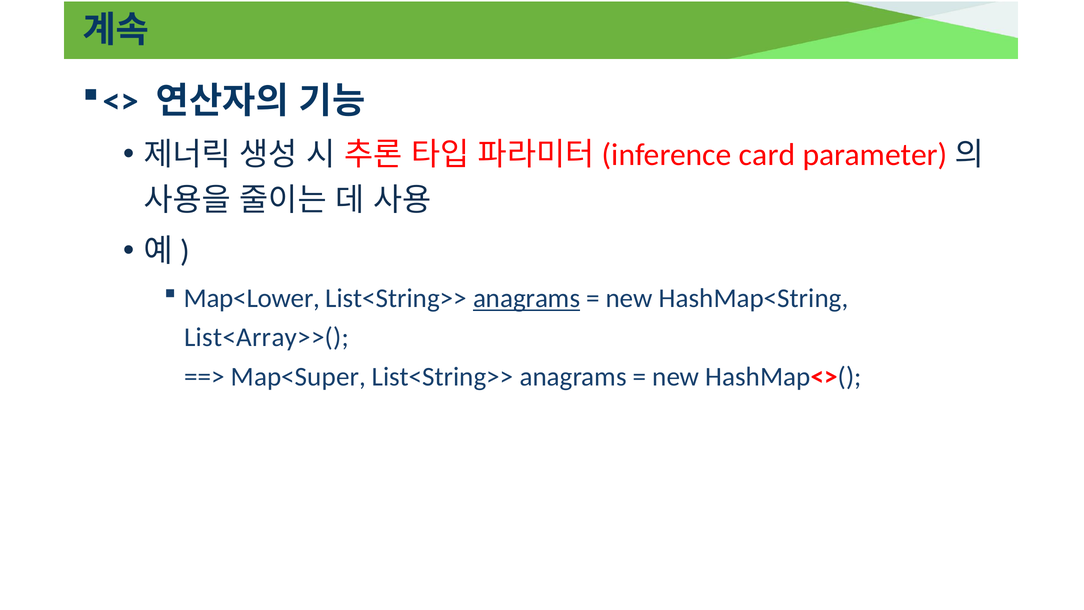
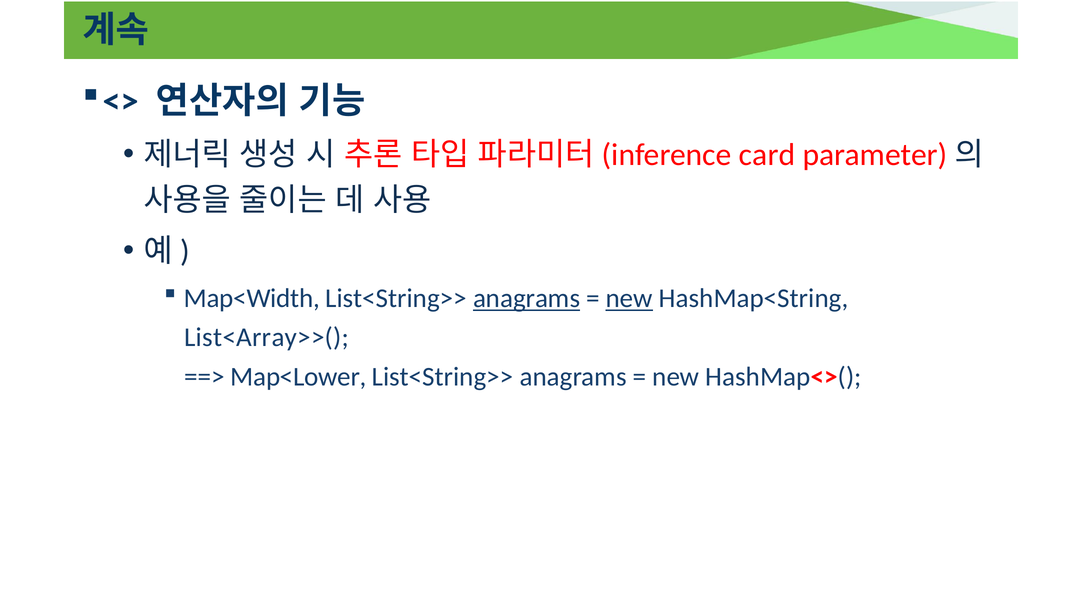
Map<Lower: Map<Lower -> Map<Width (252, 298)
new underline: none -> present (629, 298)
Map<Super: Map<Super -> Map<Lower (298, 376)
